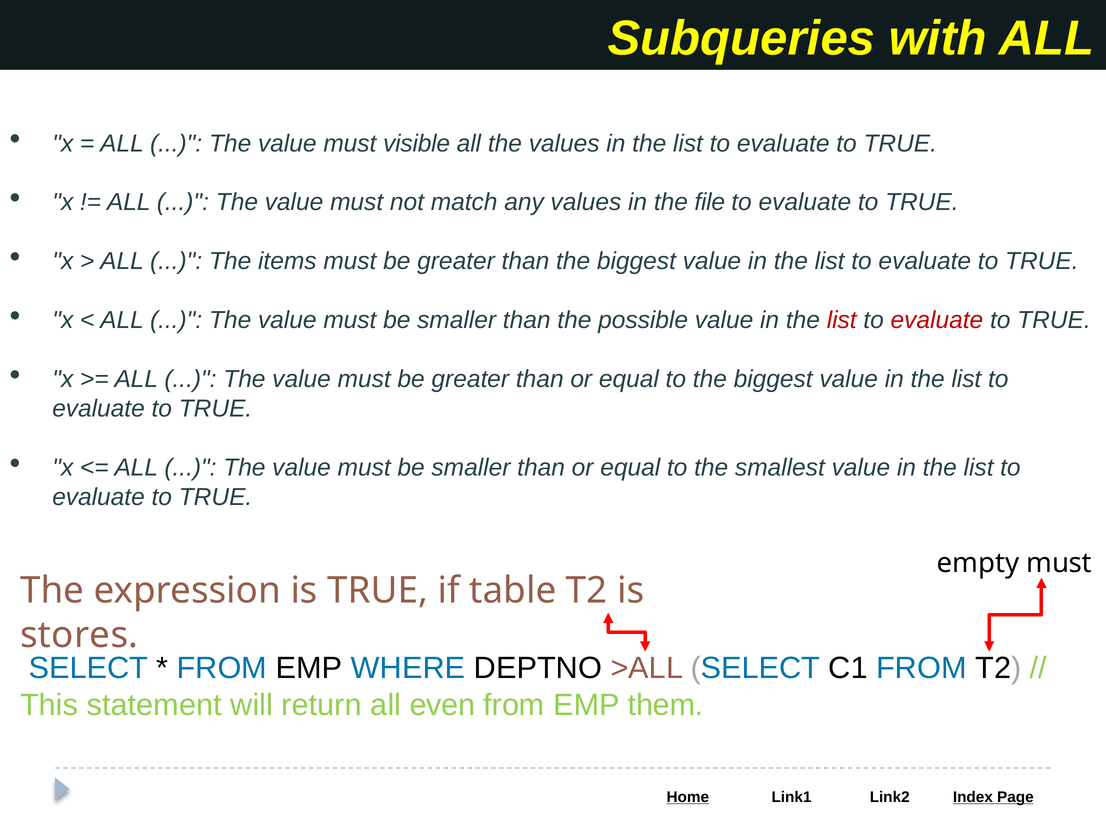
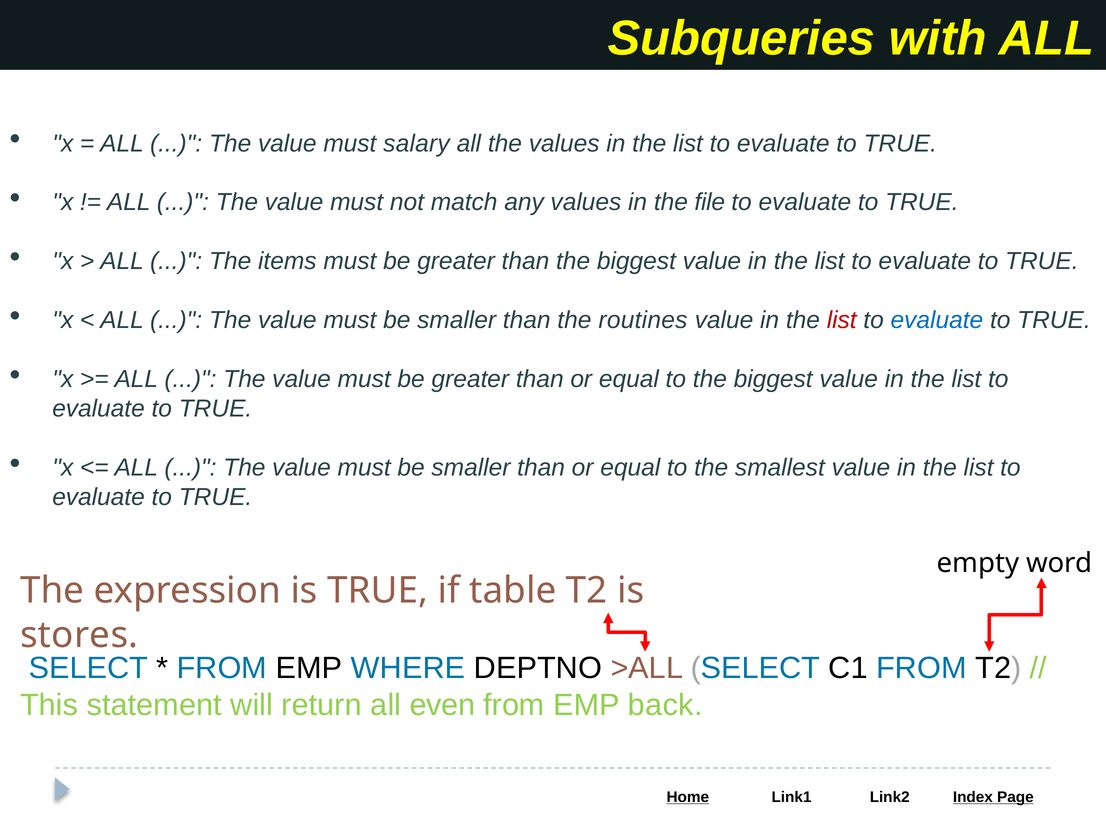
visible: visible -> salary (416, 144)
possible: possible -> routines (643, 320)
evaluate colour: red -> blue (937, 320)
empty must: must -> word (1059, 563)
them: them -> back (665, 705)
